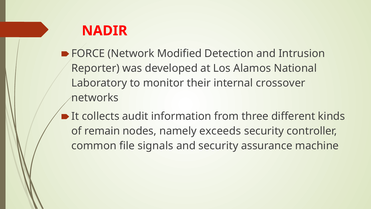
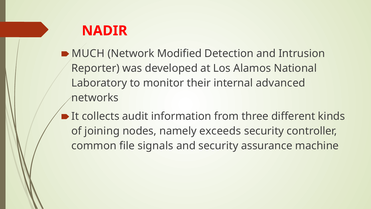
FORCE: FORCE -> MUCH (88, 53)
crossover: crossover -> advanced (281, 83)
remain: remain -> joining (102, 131)
